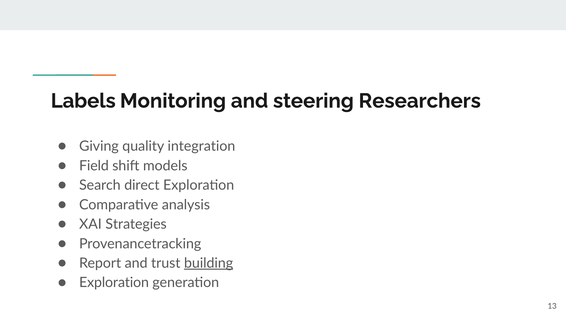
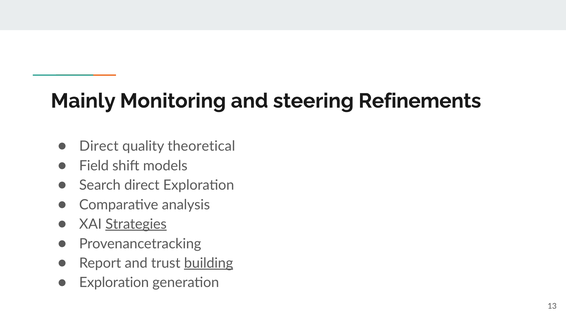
Labels: Labels -> Mainly (83, 101)
Researchers: Researchers -> Refinements (420, 101)
Giving: Giving -> Direct (99, 146)
integration: integration -> theoretical (201, 146)
Strategies underline: none -> present (136, 224)
